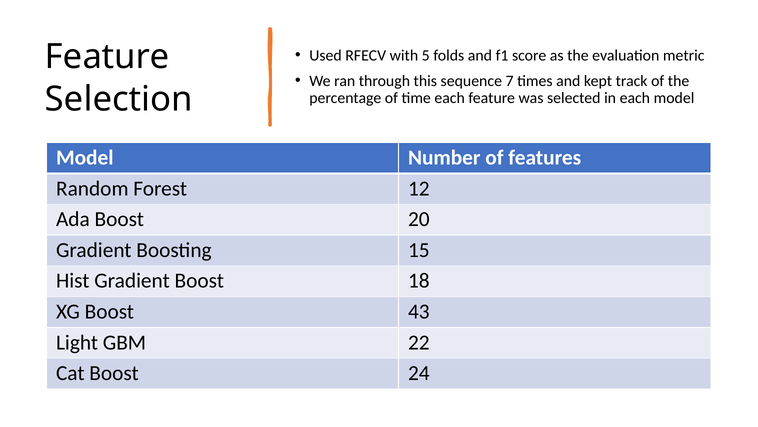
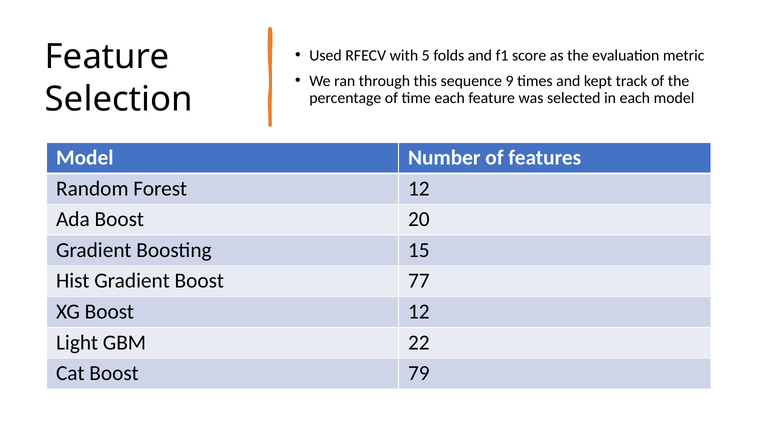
7: 7 -> 9 (510, 81)
18: 18 -> 77 (419, 280)
Boost 43: 43 -> 12 (419, 311)
24: 24 -> 79 (419, 373)
